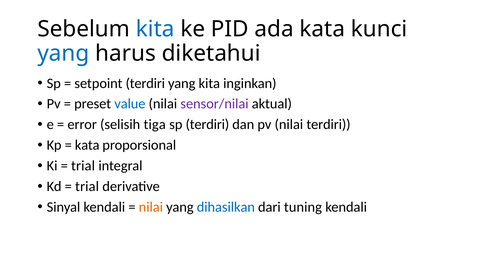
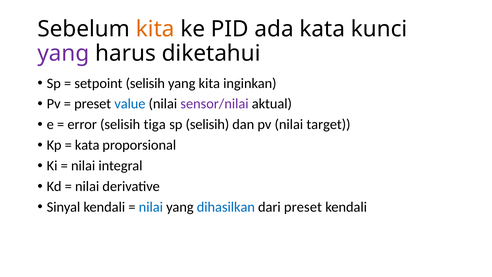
kita colour: blue -> orange (155, 29)
yang colour: blue -> purple (63, 54)
setpoint terdiri: terdiri -> selisih (145, 83)
sp terdiri: terdiri -> selisih (207, 124)
nilai terdiri: terdiri -> target (328, 124)
trial: trial -> nilai (83, 166)
trial: trial -> nilai (87, 186)
nilai colour: orange -> blue (151, 207)
dari tuning: tuning -> preset (303, 207)
